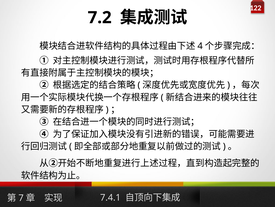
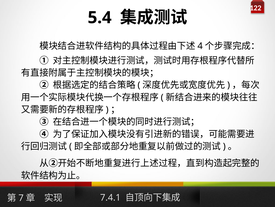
7.2: 7.2 -> 5.4 (100, 18)
